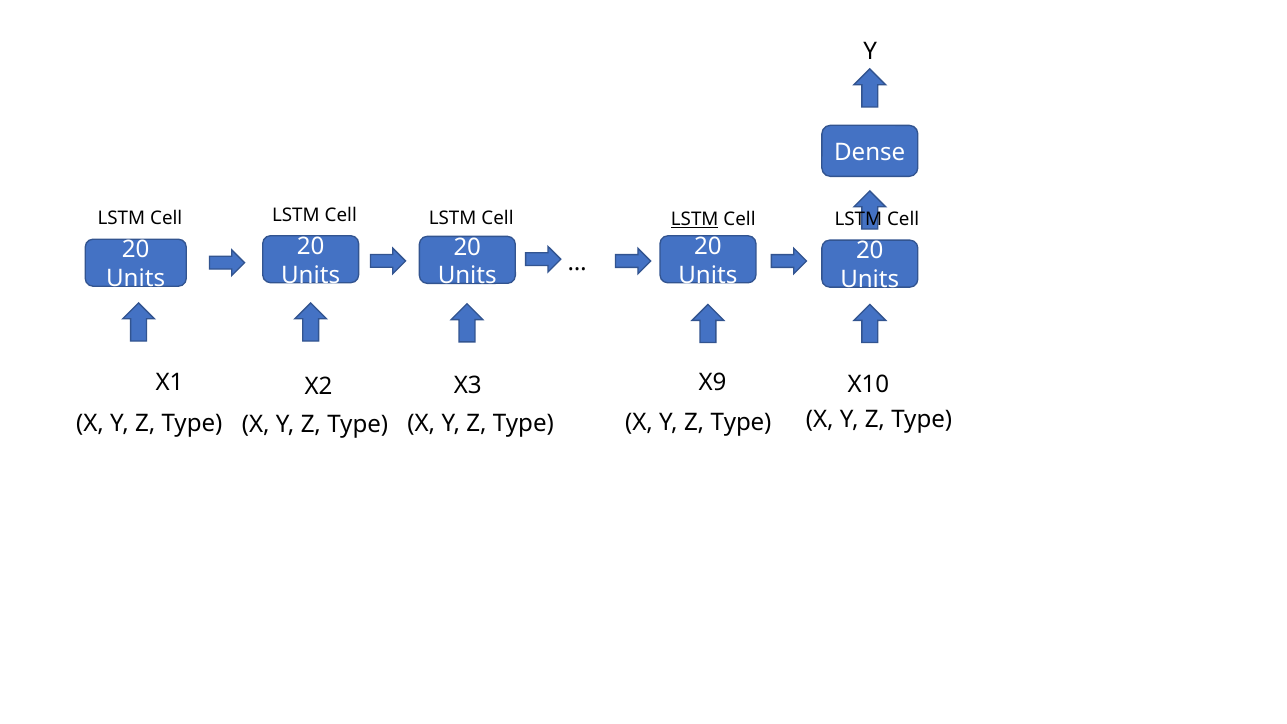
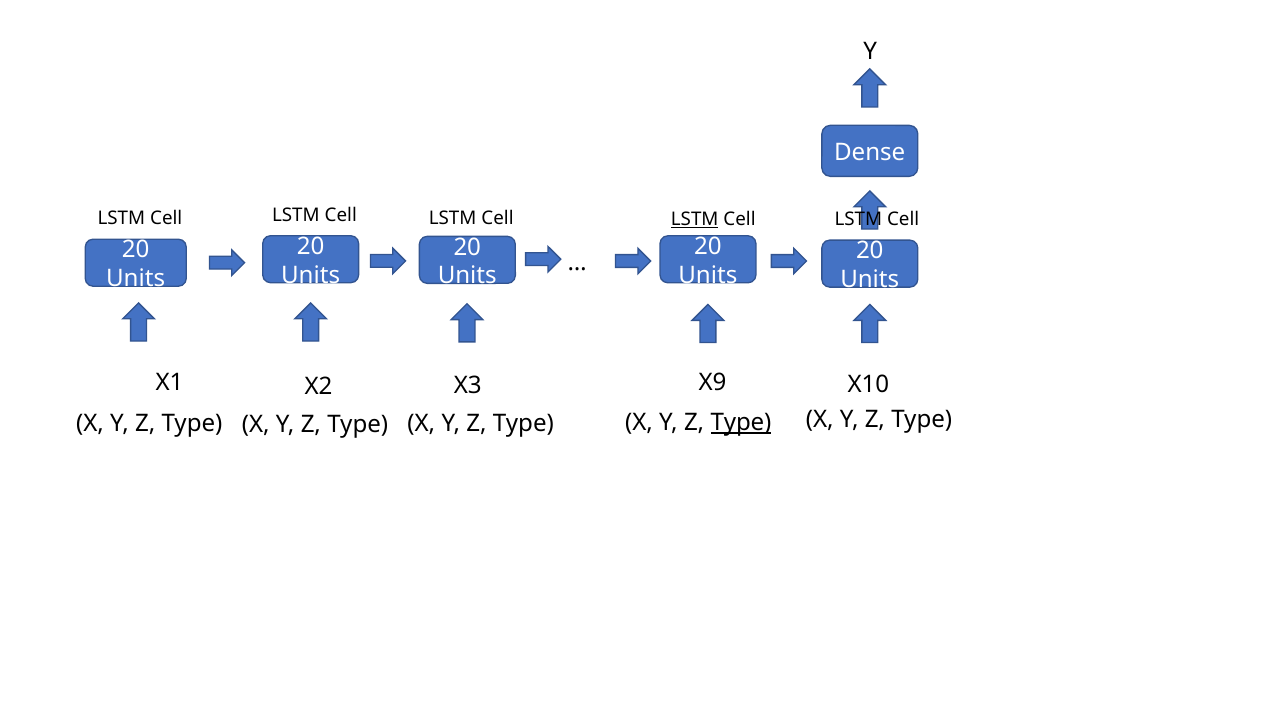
Type underline: none -> present (741, 423)
